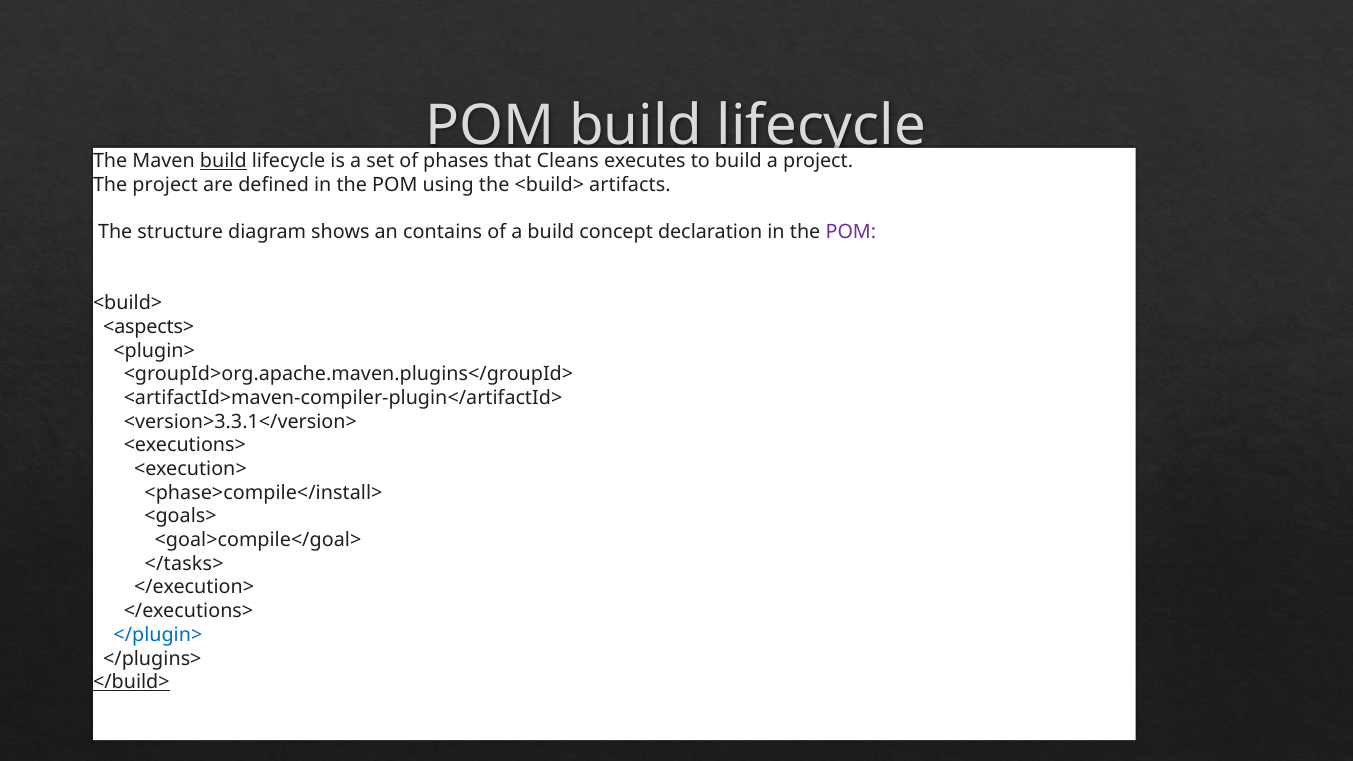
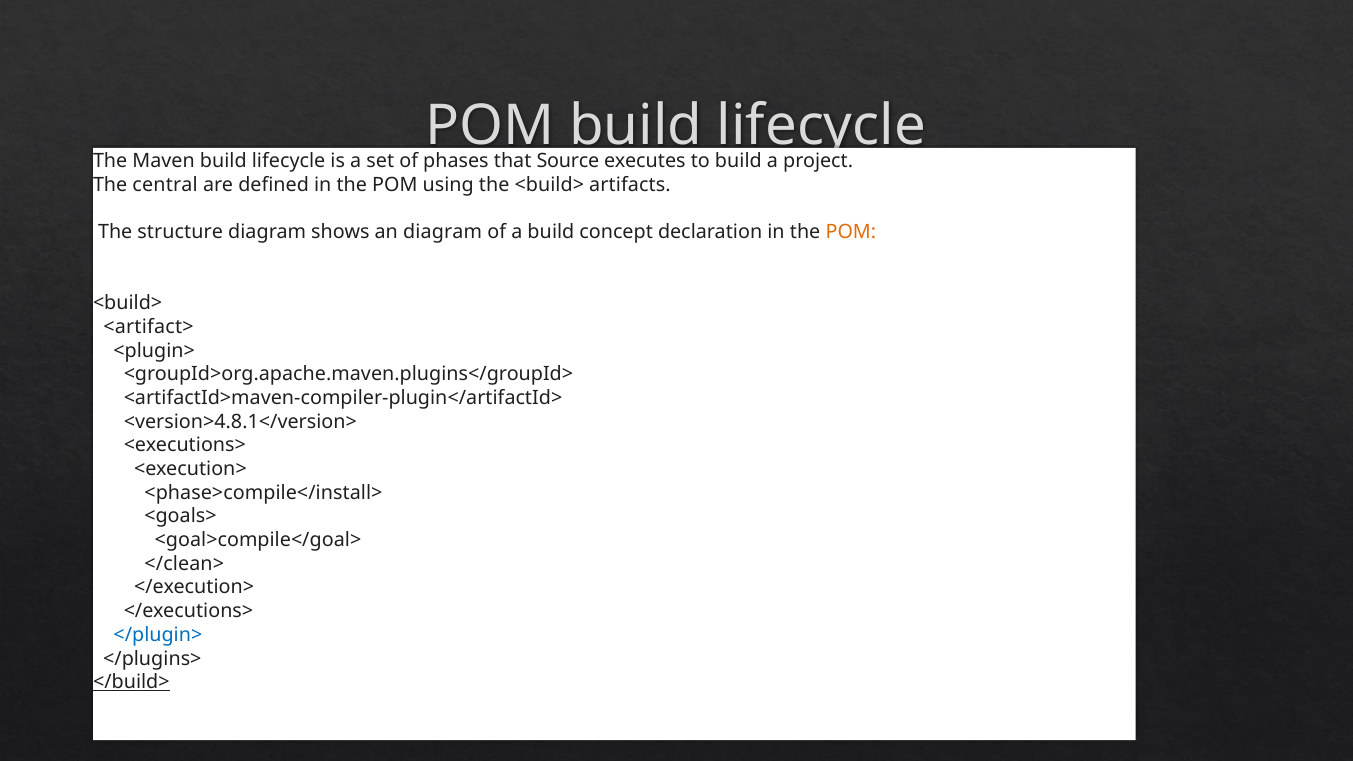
build underline: present -> none (223, 161)
Cleans: Cleans -> Source (568, 161)
The project: project -> central (165, 185)
an contains: contains -> diagram (443, 232)
POM colour: purple -> orange (851, 232)
<aspects>: <aspects> -> <artifact> (149, 327)
<version>3.3.1</version>: <version>3.3.1</version> -> <version>4.8.1</version> (240, 422)
</tasks>: </tasks> -> </clean> (184, 564)
